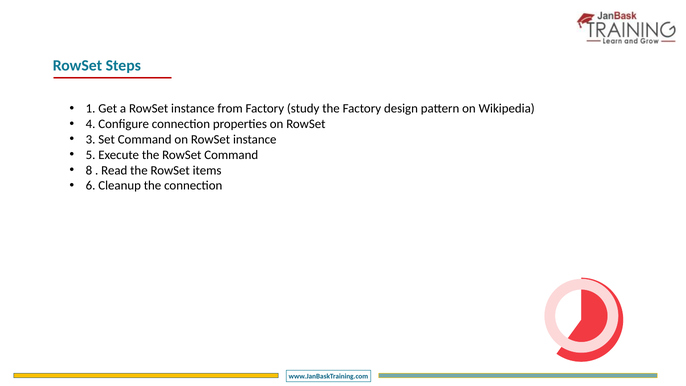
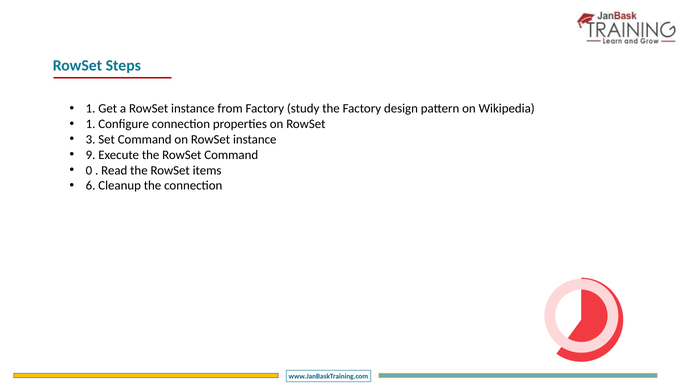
4: 4 -> 1 (91, 124)
5: 5 -> 9 (91, 155)
8: 8 -> 0 (89, 170)
